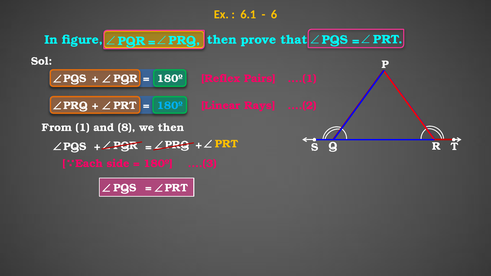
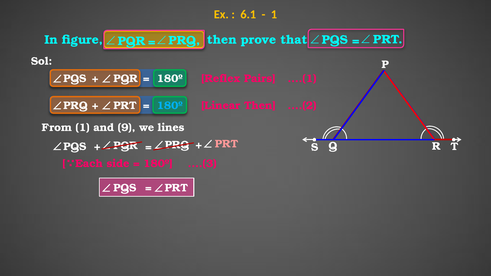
6: 6 -> 1 (274, 14)
Linear Rays: Rays -> Then (260, 106)
8: 8 -> 9 (127, 128)
we then: then -> lines (171, 128)
PRT colour: yellow -> pink (227, 144)
